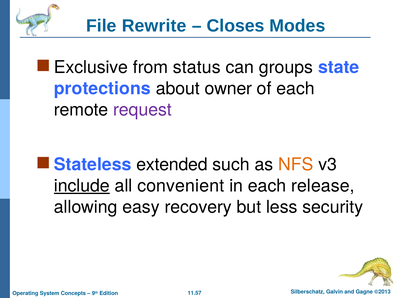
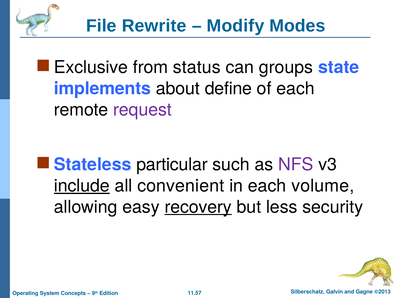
Closes: Closes -> Modify (236, 26)
protections: protections -> implements (102, 89)
owner: owner -> define (228, 89)
extended: extended -> particular (172, 164)
NFS colour: orange -> purple (296, 164)
release: release -> volume (323, 186)
recovery underline: none -> present (198, 207)
